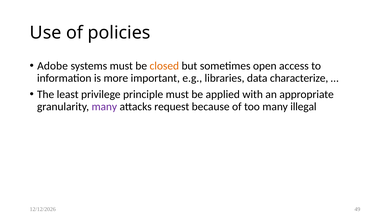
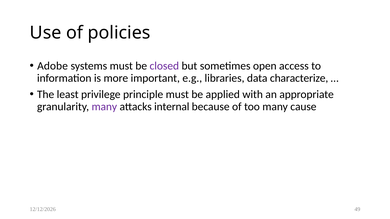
closed colour: orange -> purple (164, 66)
request: request -> internal (172, 107)
illegal: illegal -> cause (303, 107)
